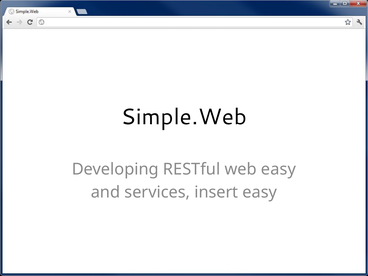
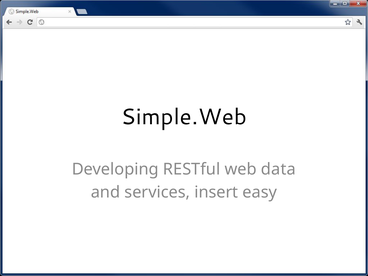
web easy: easy -> data (278, 169)
